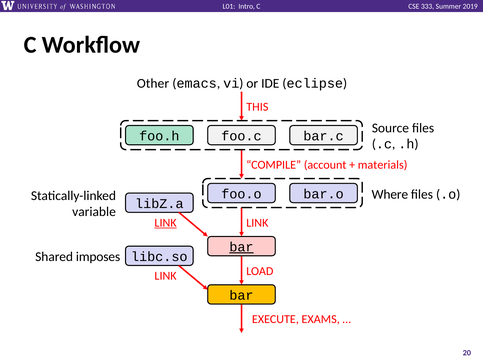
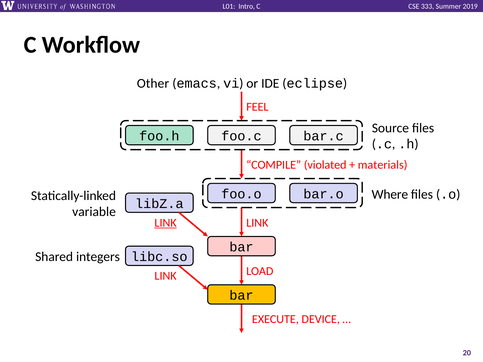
THIS: THIS -> FEEL (257, 107)
account: account -> violated (325, 165)
bar underline: present -> none (241, 247)
imposes: imposes -> integers (98, 257)
EXAMS: EXAMS -> DEVICE (321, 320)
